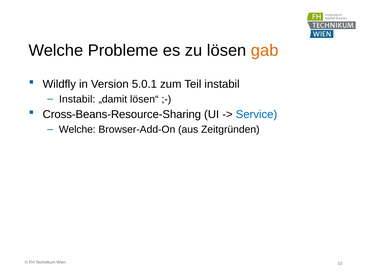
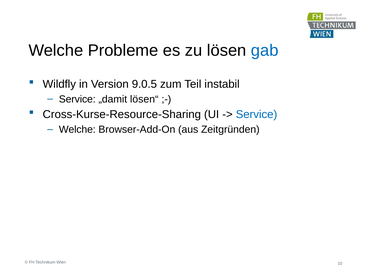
gab colour: orange -> blue (265, 51)
5.0.1: 5.0.1 -> 9.0.5 (144, 84)
Instabil: Instabil -> Service (77, 99)
Cross-Beans-Resource-Sharing: Cross-Beans-Resource-Sharing -> Cross-Kurse-Resource-Sharing (122, 115)
